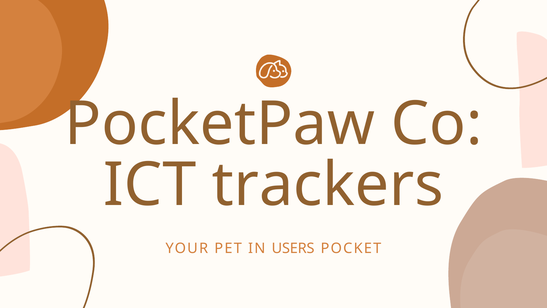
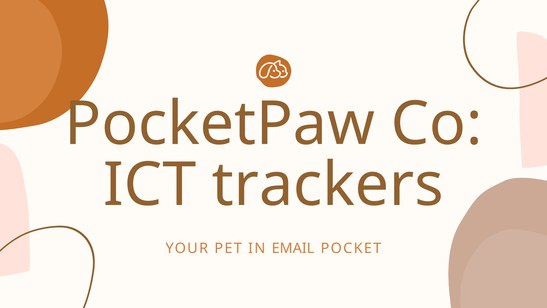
USERS: USERS -> EMAIL (293, 248)
